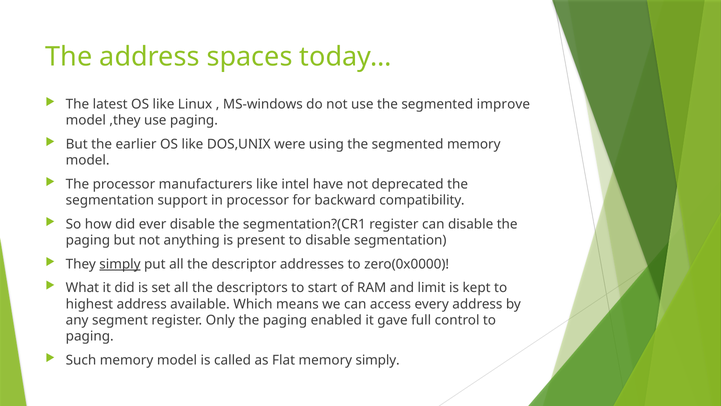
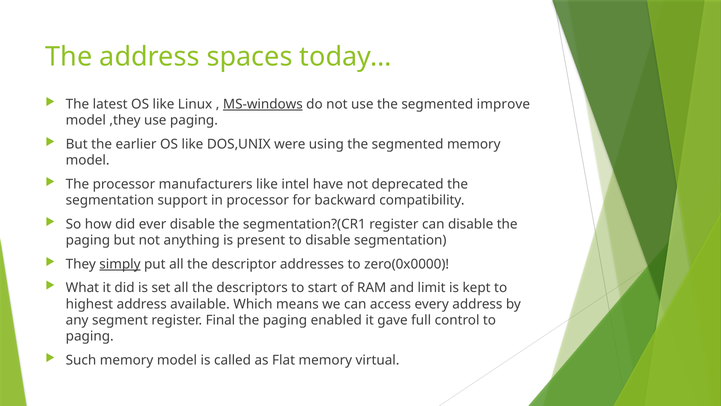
MS-windows underline: none -> present (263, 104)
Only: Only -> Final (220, 320)
memory simply: simply -> virtual (378, 360)
